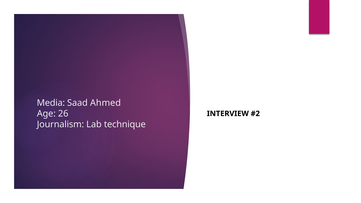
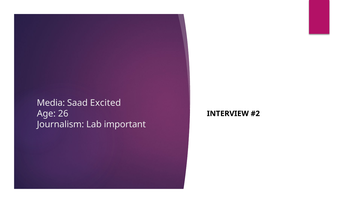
Ahmed: Ahmed -> Excited (106, 103)
technique: technique -> important (125, 125)
